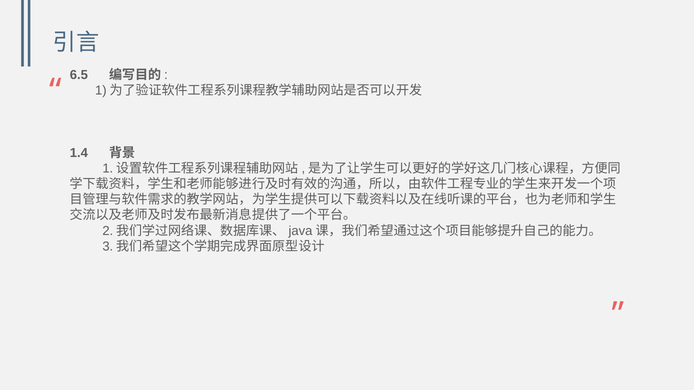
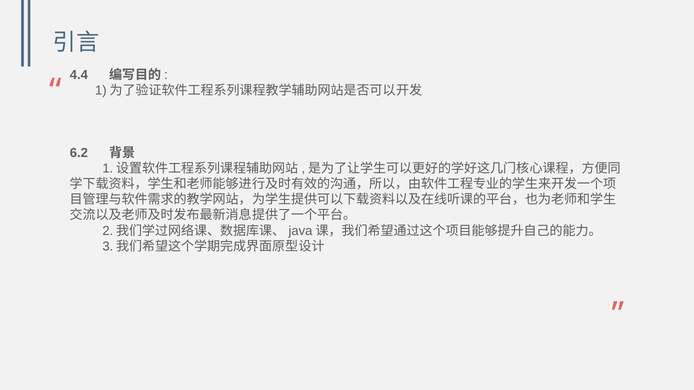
6.5: 6.5 -> 4.4 (79, 75)
1.4: 1.4 -> 6.2 (79, 153)
